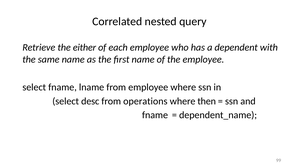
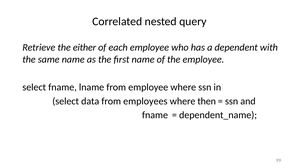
desc: desc -> data (90, 101)
operations: operations -> employees (145, 101)
